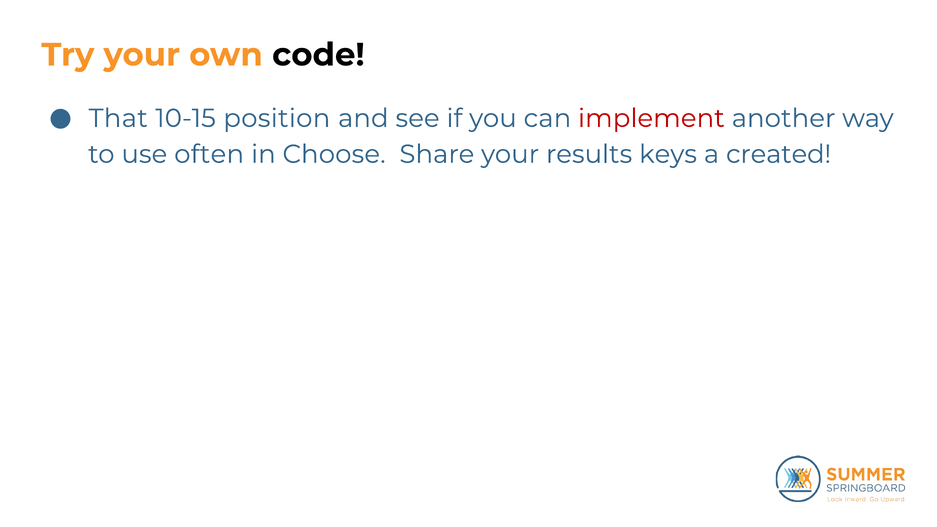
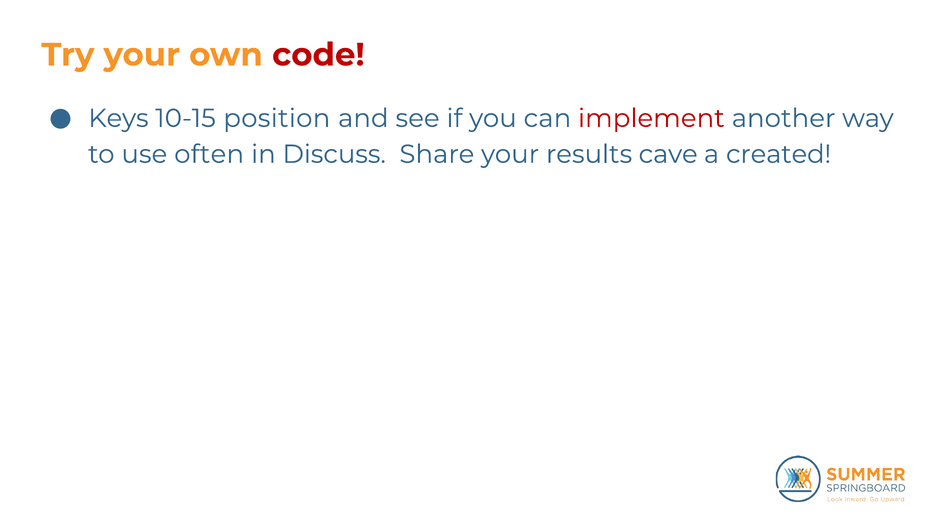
code colour: black -> red (318, 55)
That: That -> Keys (118, 118)
Choose: Choose -> Discuss (334, 154)
keys: keys -> cave (668, 154)
